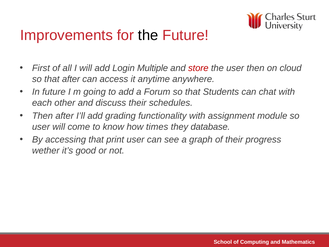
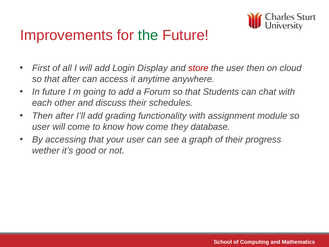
the colour: black -> green (148, 35)
Multiple: Multiple -> Display (153, 68)
how times: times -> come (157, 127)
print: print -> your (115, 139)
